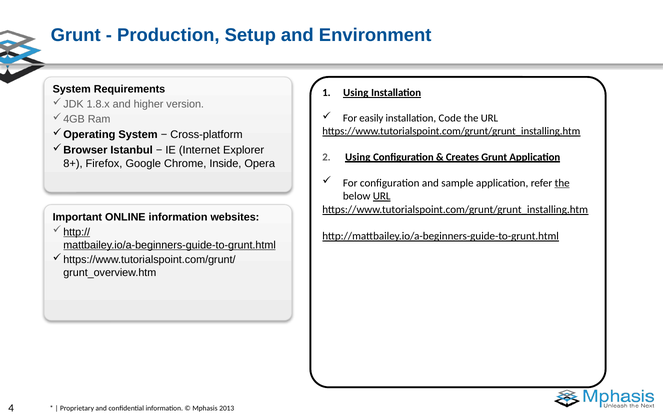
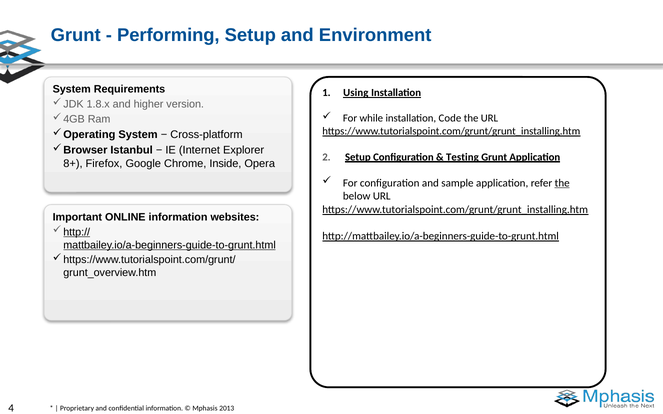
Production: Production -> Performing (168, 35)
easily: easily -> while (371, 118)
2 Using: Using -> Setup (358, 157)
Creates: Creates -> Testing (462, 157)
URL underline: present -> none (382, 197)
